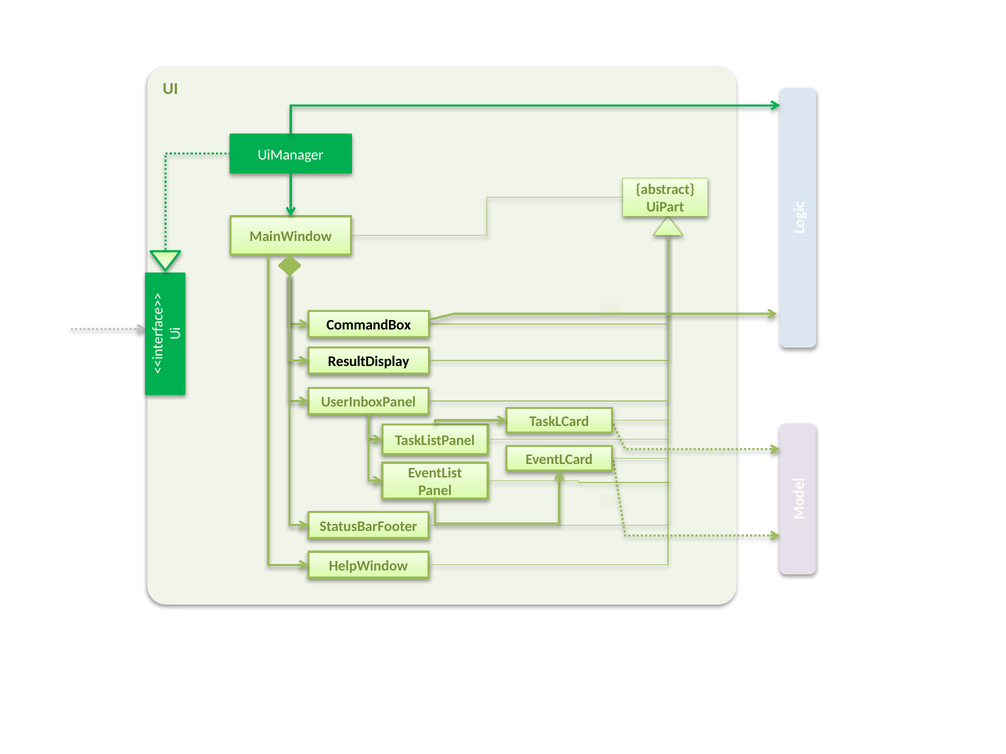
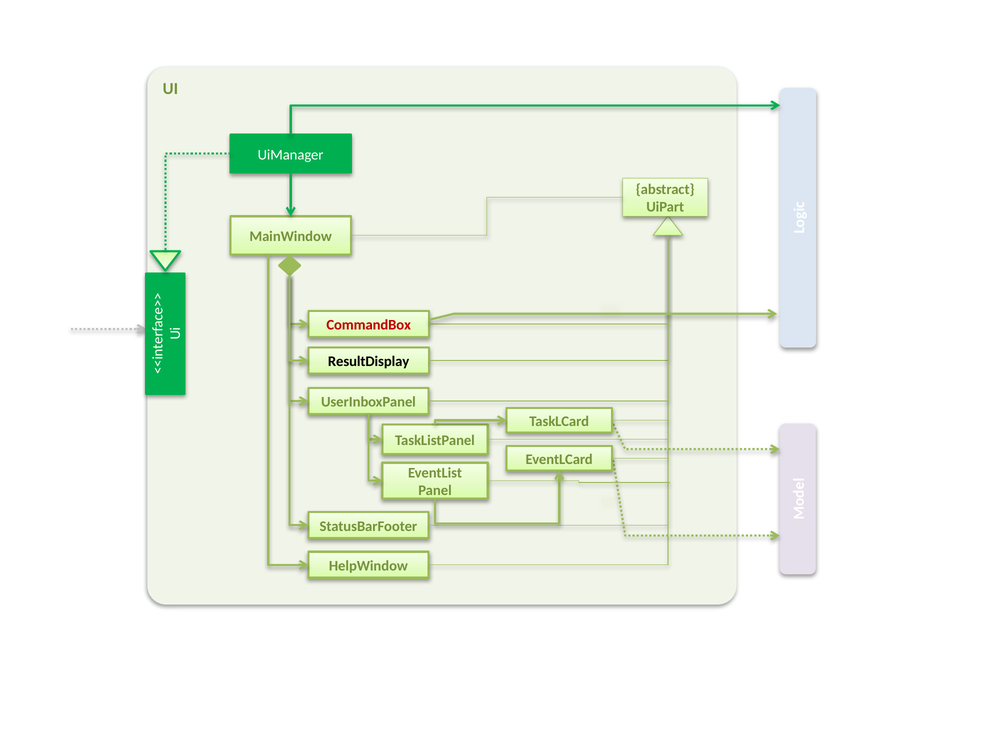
CommandBox colour: black -> red (369, 325)
